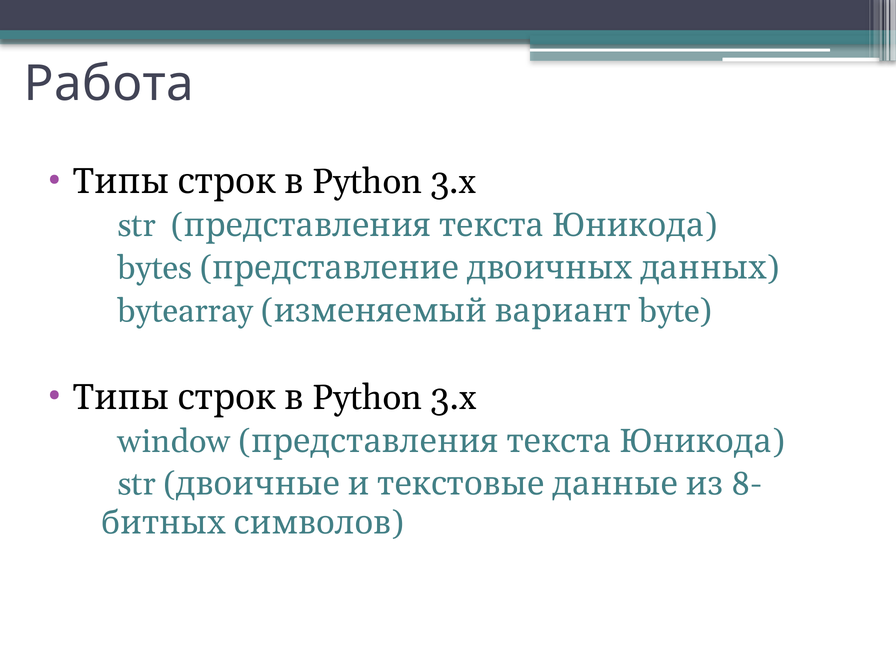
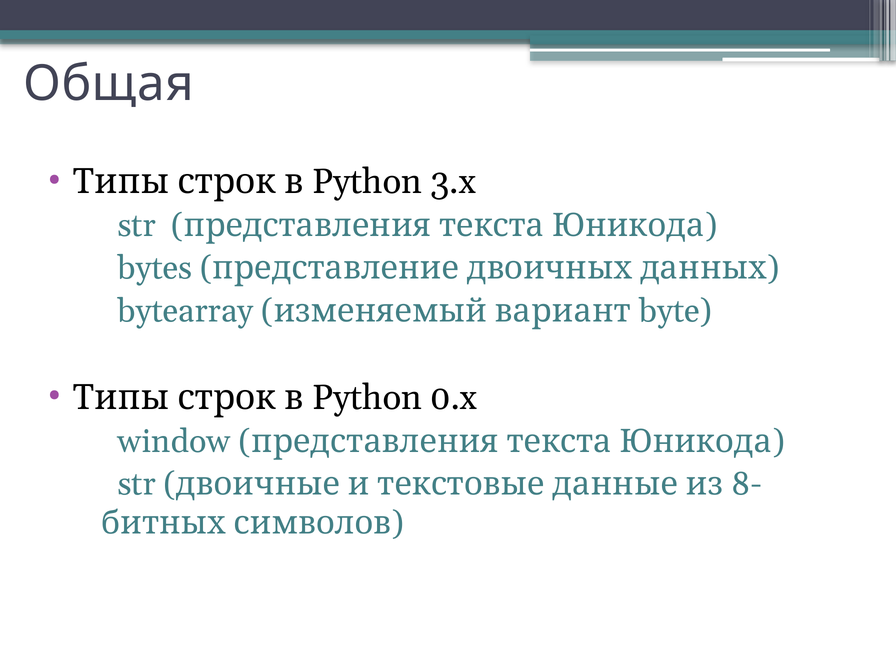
Работа: Работа -> Общая (109, 84)
3.x: 3.x -> 0.x (454, 398)
